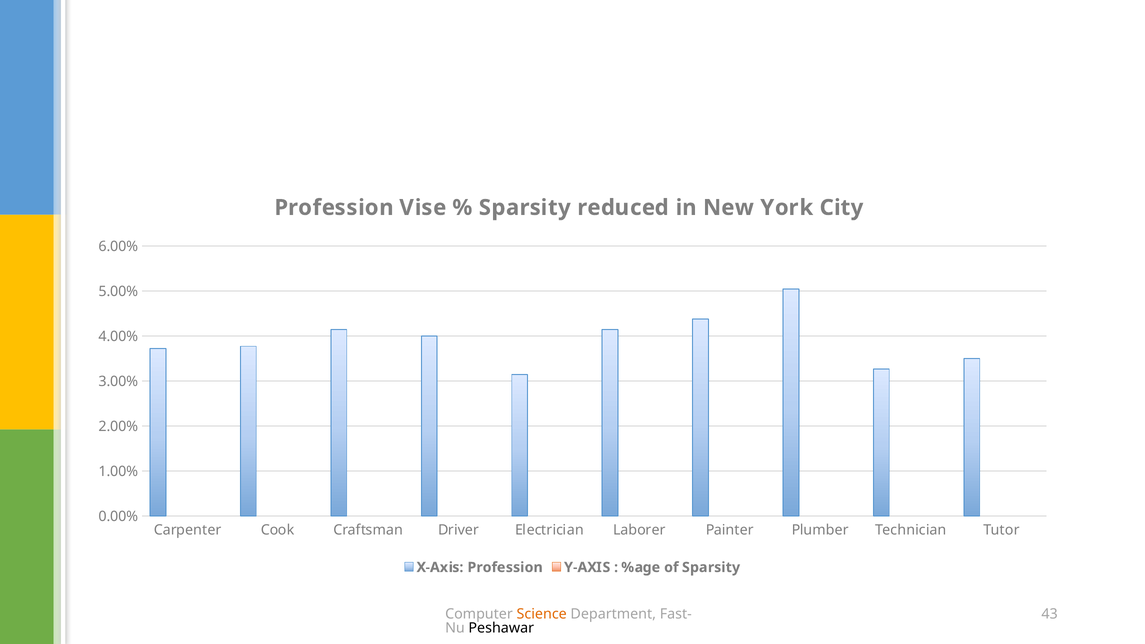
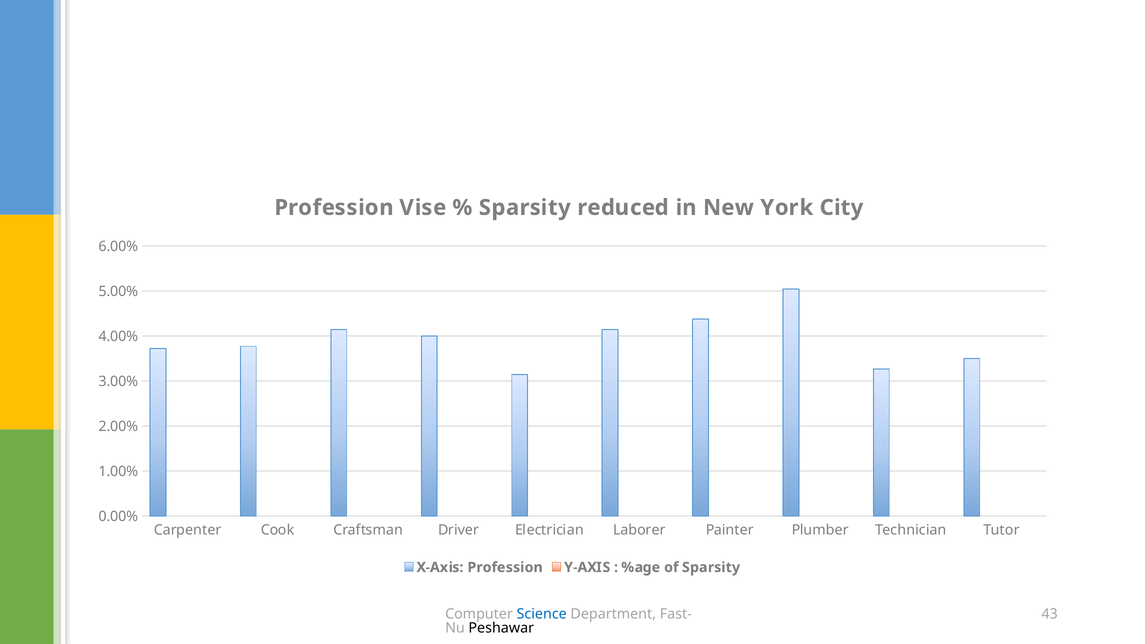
Science colour: orange -> blue (542, 614)
